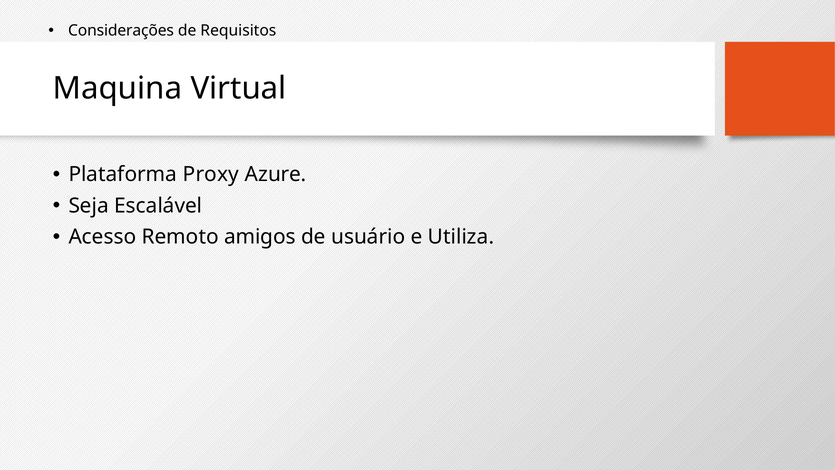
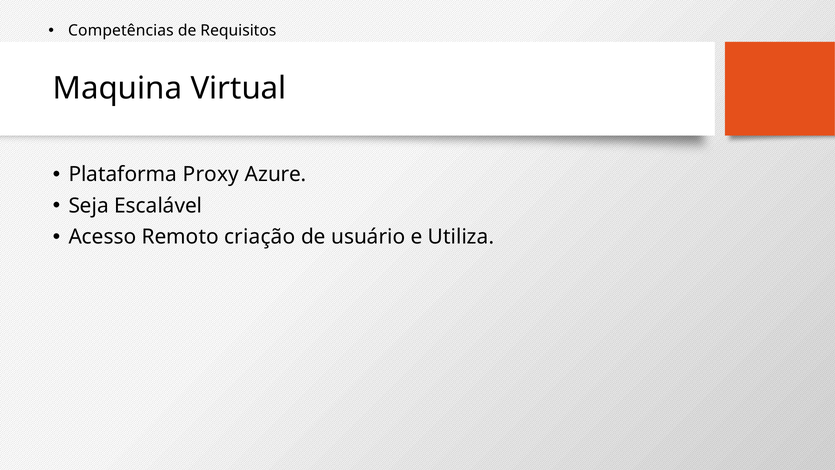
Considerações: Considerações -> Competências (121, 31)
amigos: amigos -> criação (260, 237)
